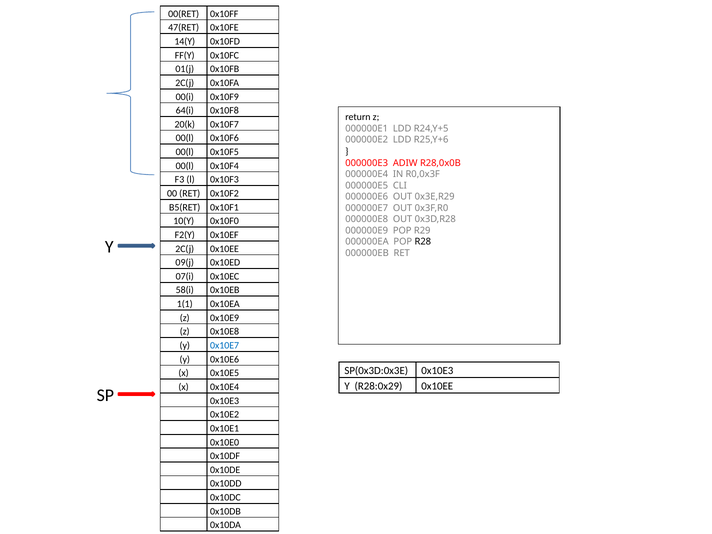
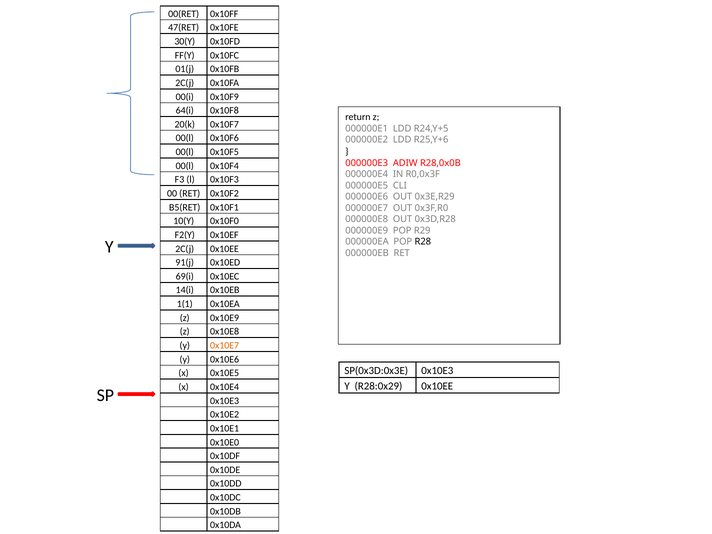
14(Y: 14(Y -> 30(Y (185, 41)
09(j: 09(j -> 91(j (185, 263)
07(i: 07(i -> 69(i (185, 276)
58(i: 58(i -> 14(i (185, 290)
0x10E7 colour: blue -> orange (225, 346)
